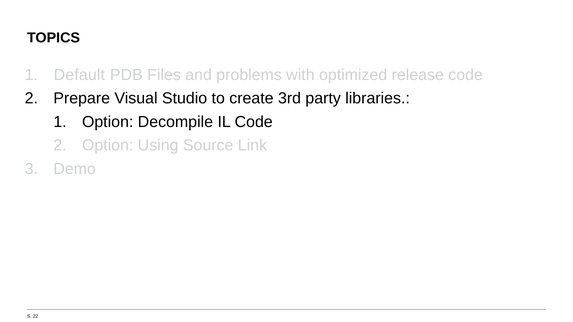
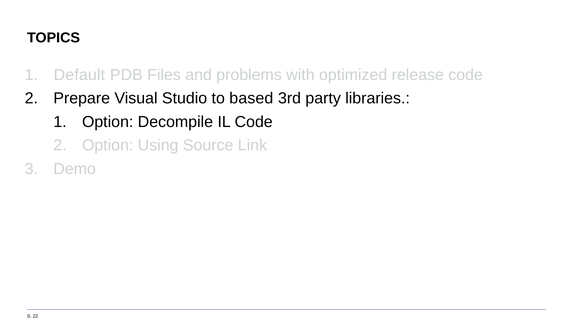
create: create -> based (251, 98)
